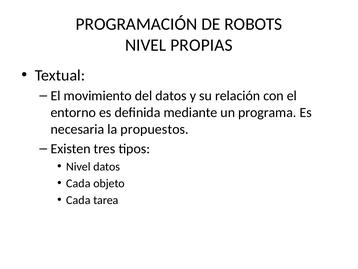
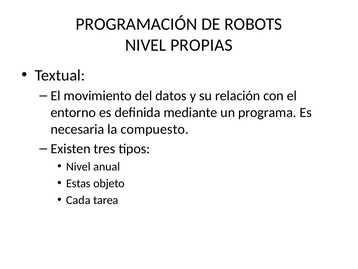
propuestos: propuestos -> compuesto (155, 129)
Nivel datos: datos -> anual (107, 166)
Cada: Cada -> Estas (78, 183)
